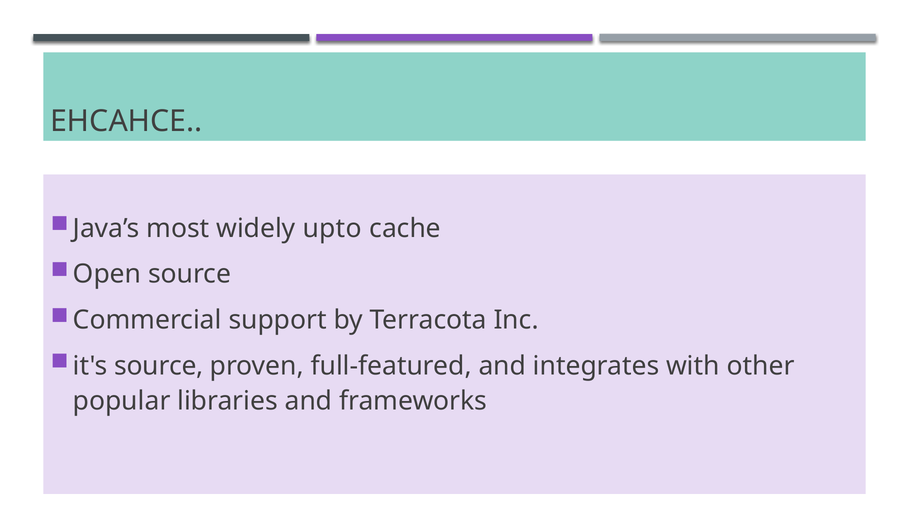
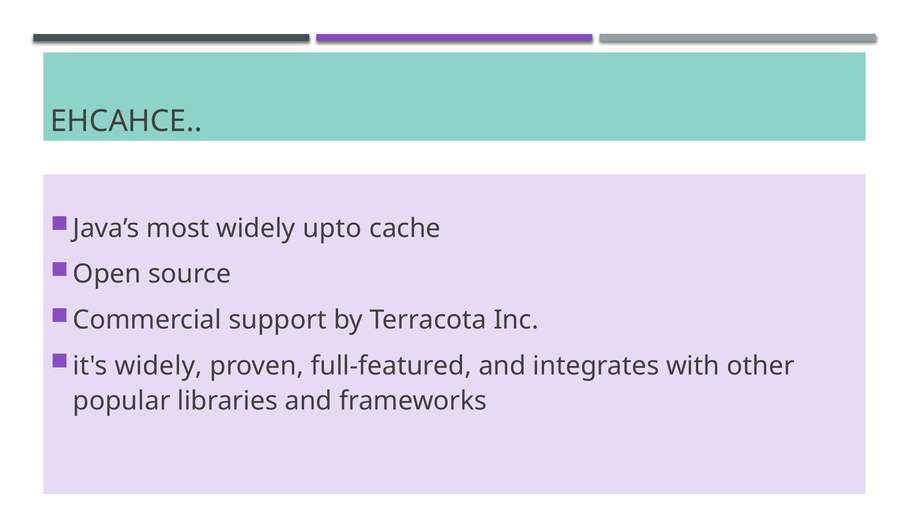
it's source: source -> widely (159, 366)
